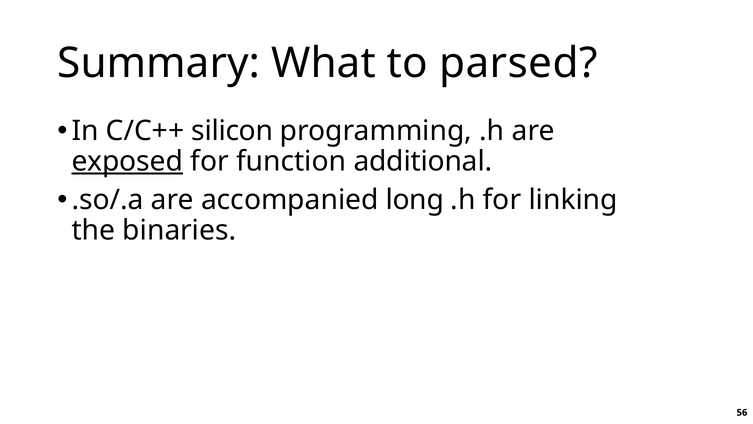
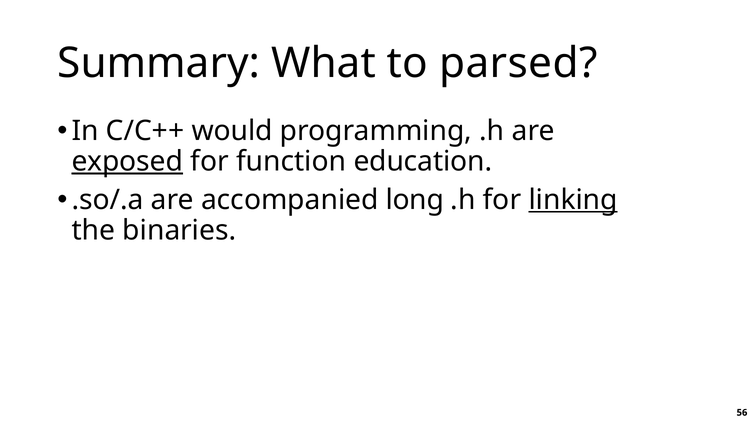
silicon: silicon -> would (232, 131)
additional: additional -> education (423, 161)
linking underline: none -> present (573, 200)
